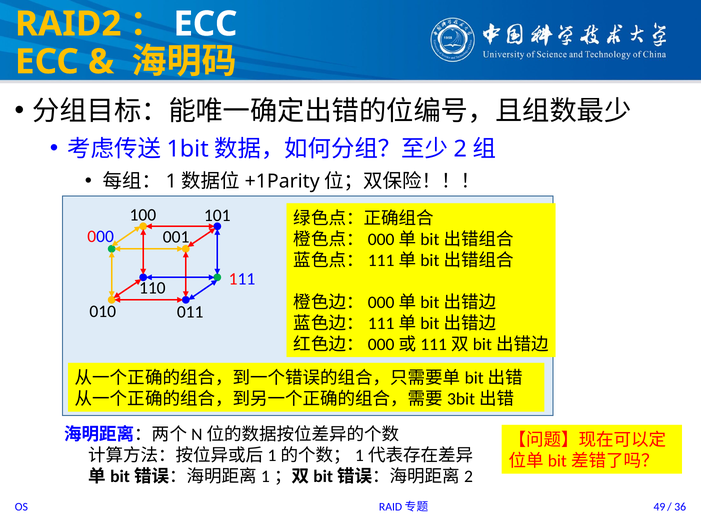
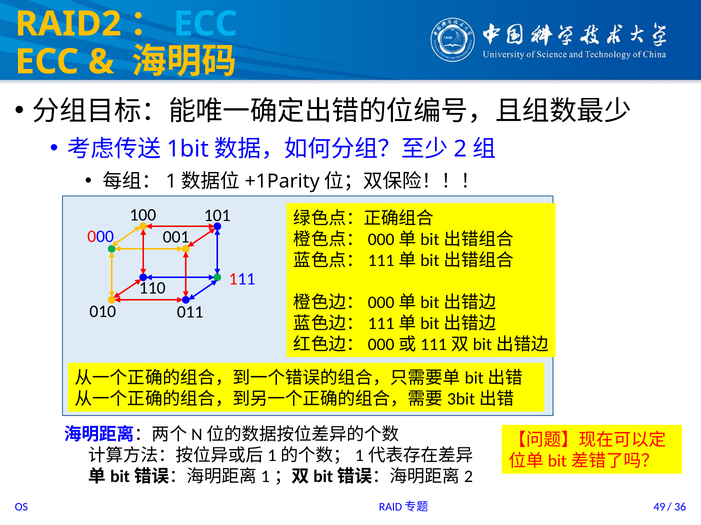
ECC colour: white -> light blue (205, 24)
